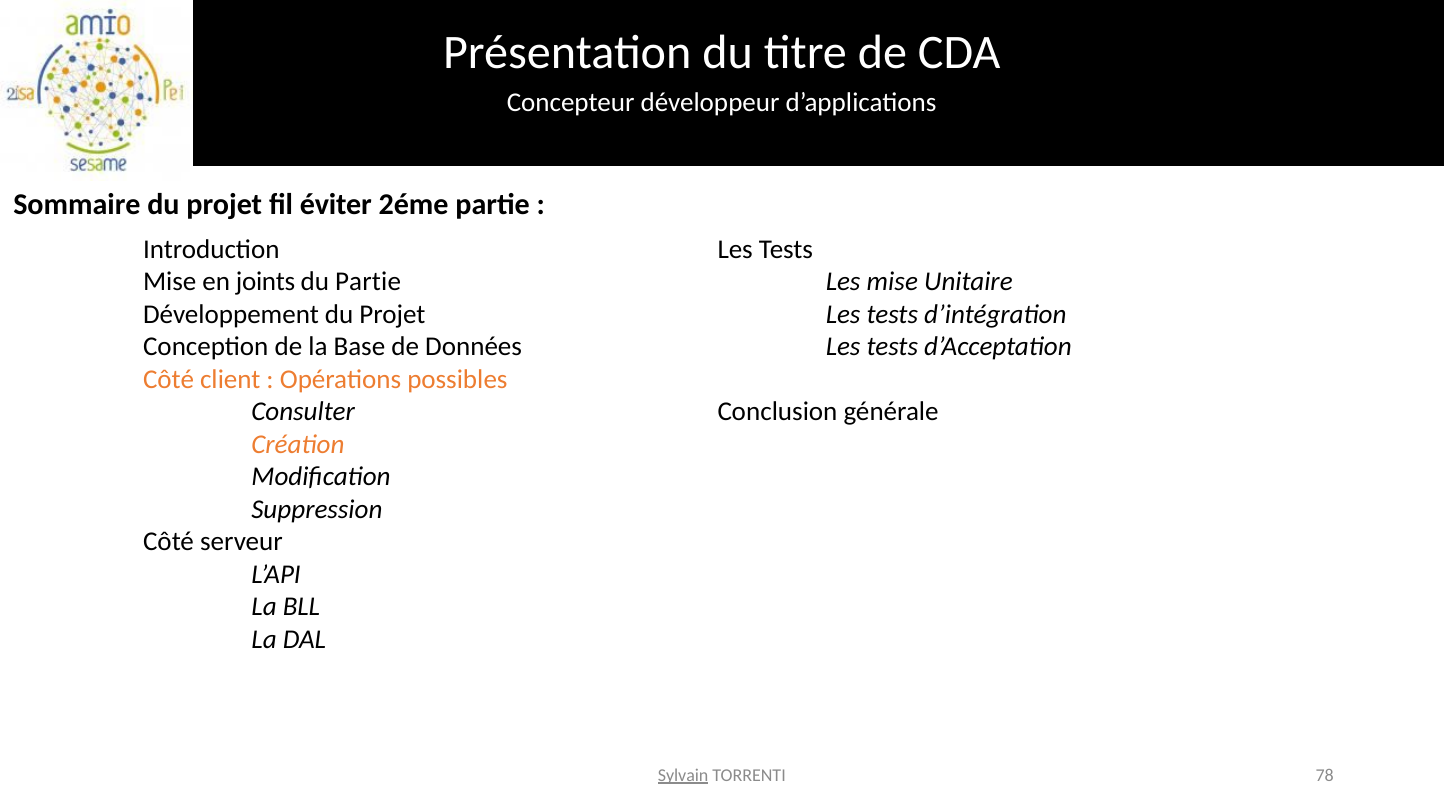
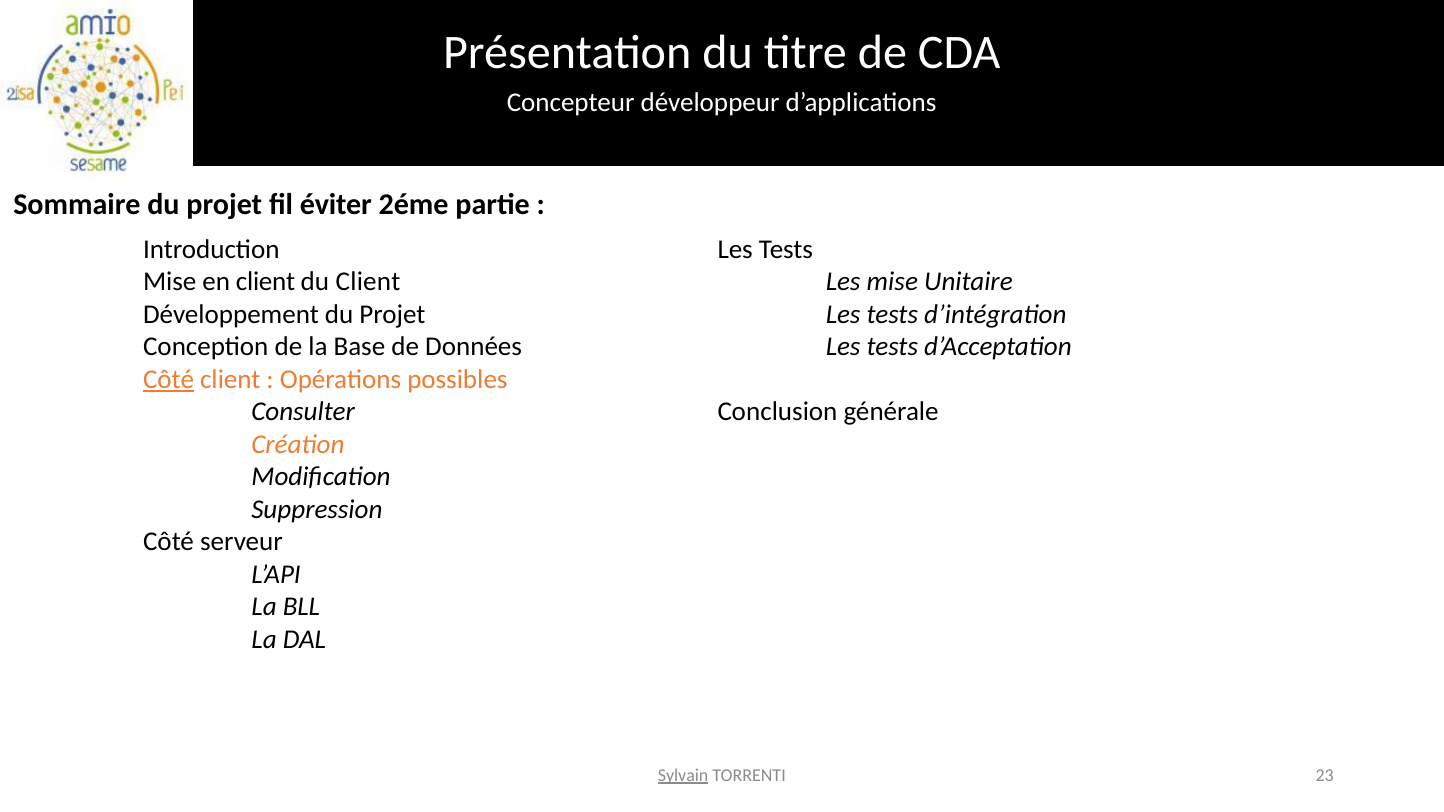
en joints: joints -> client (266, 282)
du Partie: Partie -> Client (368, 282)
Côté underline: none -> present (169, 380)
78: 78 -> 23 (1325, 776)
